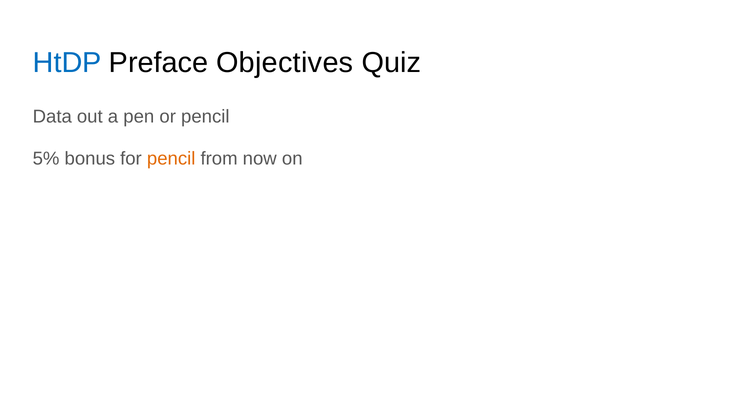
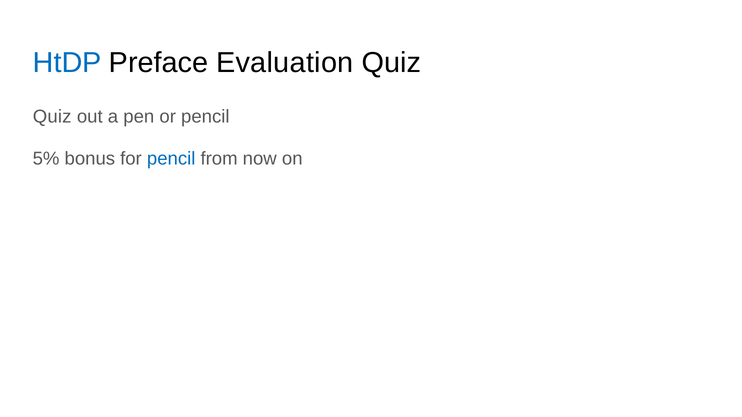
Objectives: Objectives -> Evaluation (285, 63)
Data: Data -> Quiz (52, 117)
pencil colour: orange -> blue (171, 159)
